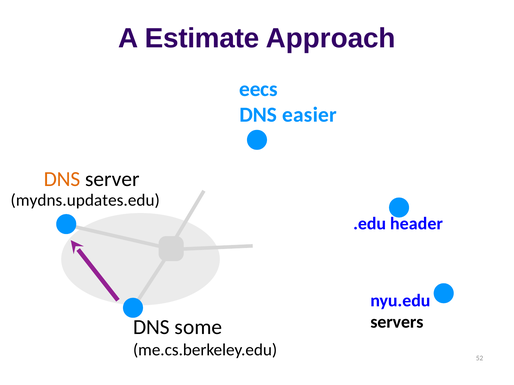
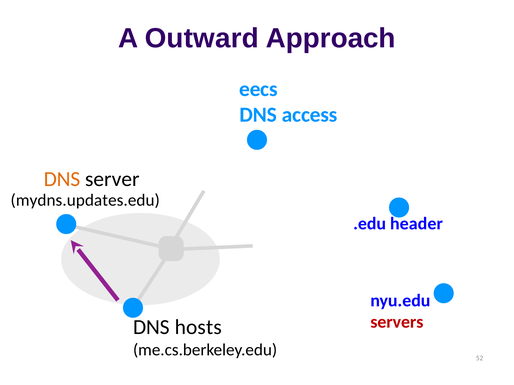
Estimate: Estimate -> Outward (202, 38)
easier: easier -> access (310, 115)
servers colour: black -> red (397, 322)
some: some -> hosts (198, 327)
